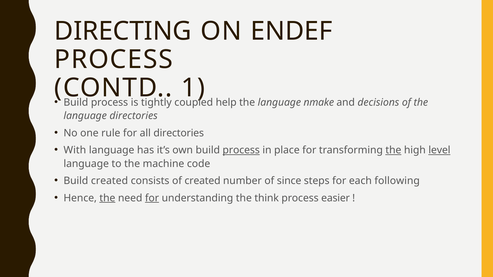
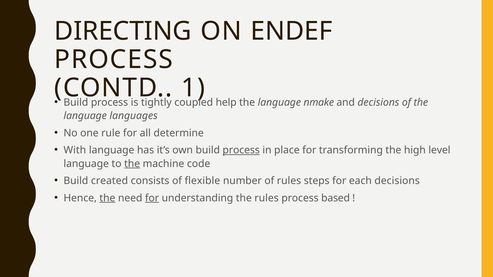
language directories: directories -> languages (134, 116)
all directories: directories -> determine (179, 133)
the underline: present -> none (393, 150)
level underline: present -> none (439, 150)
the underline: none -> present (132, 164)
of created: created -> flexible (202, 181)
of since: since -> rules (289, 181)
each following: following -> decisions (397, 181)
the think: think -> rules (267, 198)
easier: easier -> based (336, 198)
